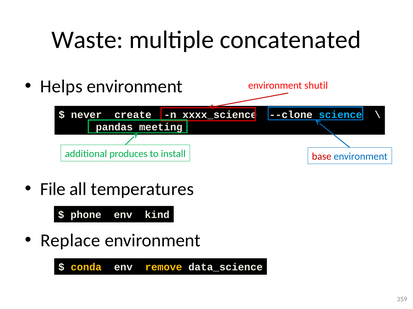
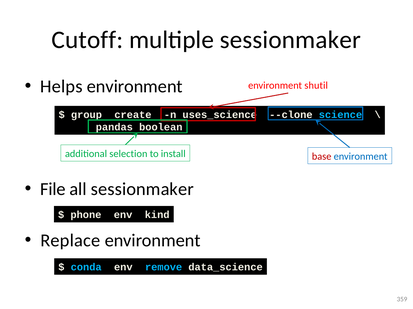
Waste: Waste -> Cutoff (87, 40)
multiple concatenated: concatenated -> sessionmaker (290, 40)
never: never -> group (86, 115)
xxxx_science: xxxx_science -> uses_science (220, 115)
meeting: meeting -> boolean (161, 128)
produces: produces -> selection (128, 154)
all temperatures: temperatures -> sessionmaker (142, 189)
conda colour: yellow -> light blue (86, 268)
remove colour: yellow -> light blue (164, 268)
